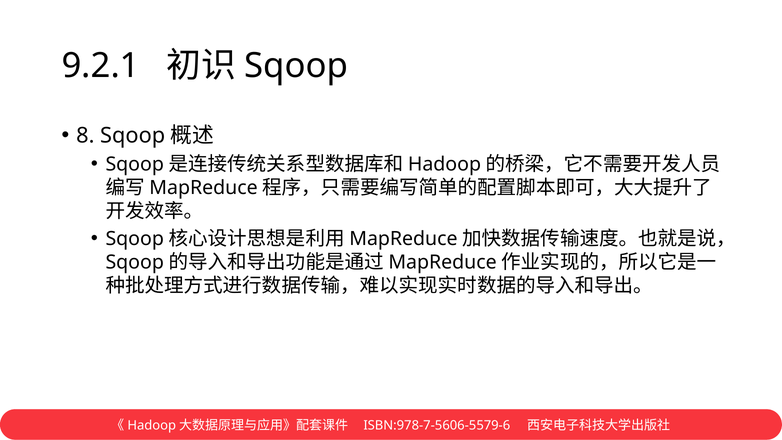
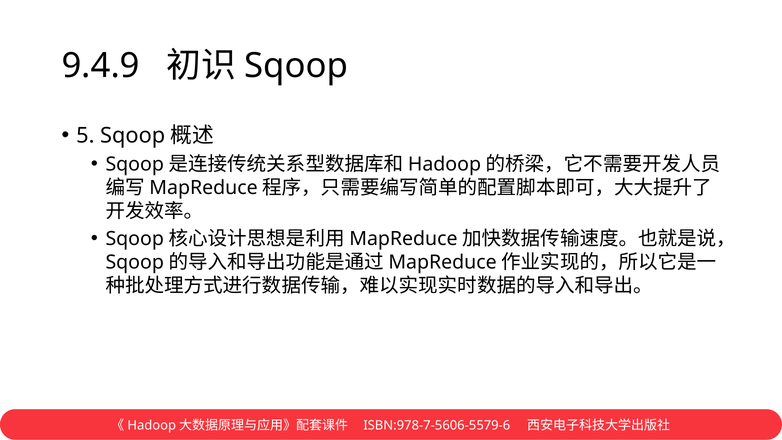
9.2.1: 9.2.1 -> 9.4.9 (101, 66)
8: 8 -> 5 (85, 136)
